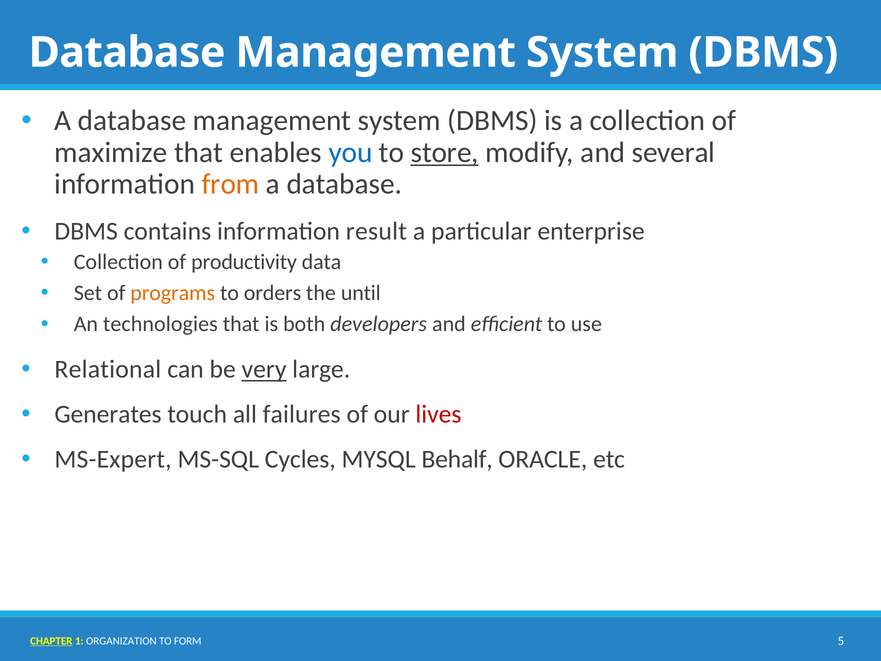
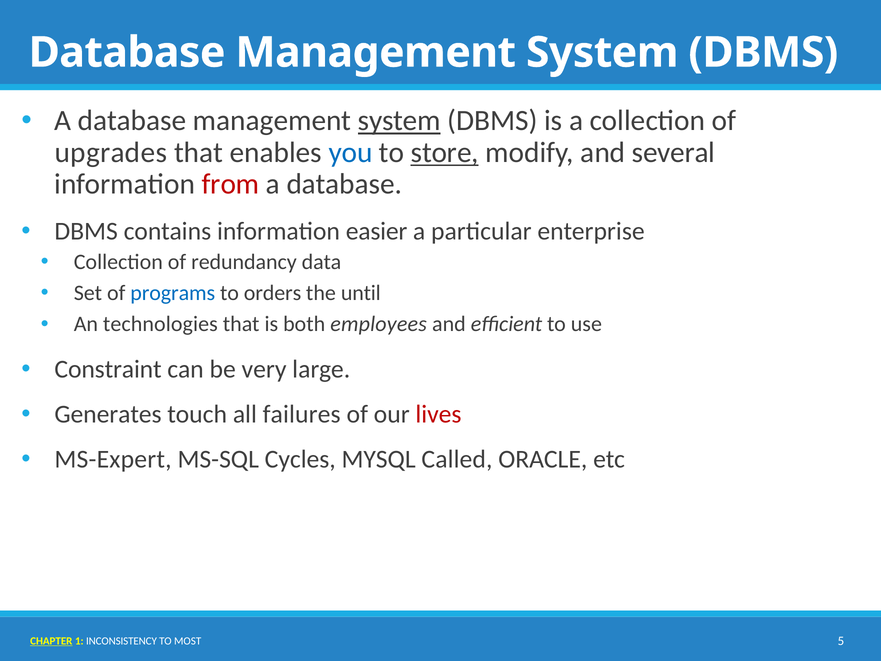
system underline: none -> present (399, 121)
maximize: maximize -> upgrades (111, 152)
from colour: orange -> red (230, 184)
result: result -> easier (377, 231)
productivity: productivity -> redundancy (244, 262)
programs colour: orange -> blue (173, 293)
developers: developers -> employees (379, 324)
Relational: Relational -> Constraint (108, 369)
very underline: present -> none (264, 369)
Behalf: Behalf -> Called (457, 459)
ORGANIZATION: ORGANIZATION -> INCONSISTENCY (121, 641)
FORM: FORM -> MOST (188, 641)
